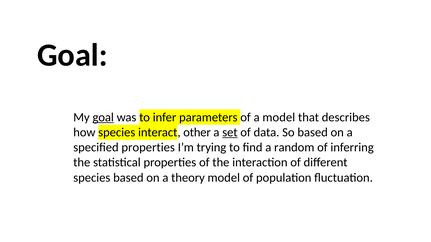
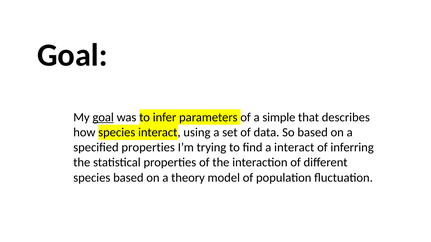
a model: model -> simple (279, 117)
other: other -> using (197, 133)
set underline: present -> none (230, 133)
a random: random -> interact (294, 148)
